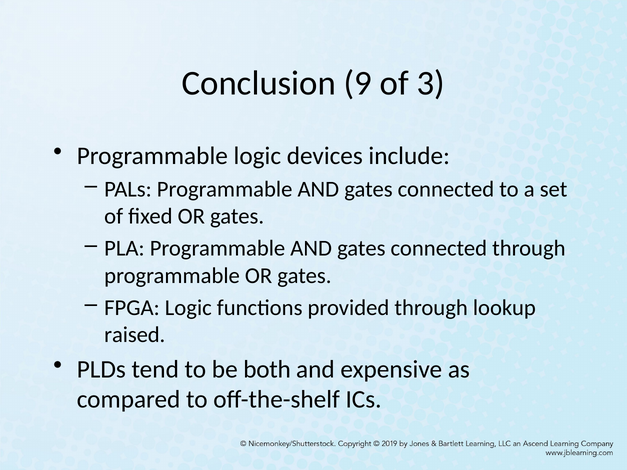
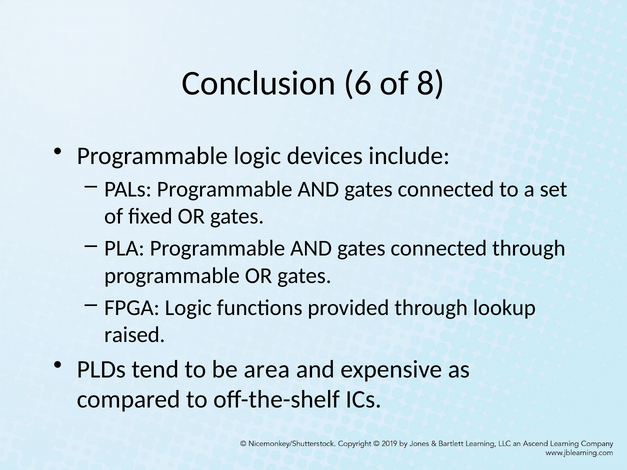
9: 9 -> 6 (358, 83)
3: 3 -> 8 (431, 83)
both: both -> area (267, 369)
